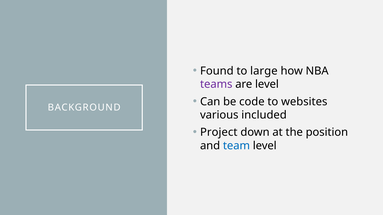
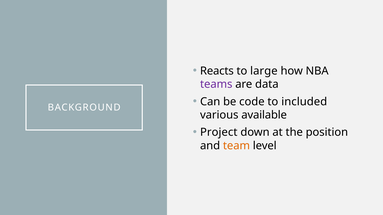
Found: Found -> Reacts (217, 71)
are level: level -> data (267, 84)
websites: websites -> included (304, 102)
included: included -> available (264, 115)
team colour: blue -> orange (236, 146)
